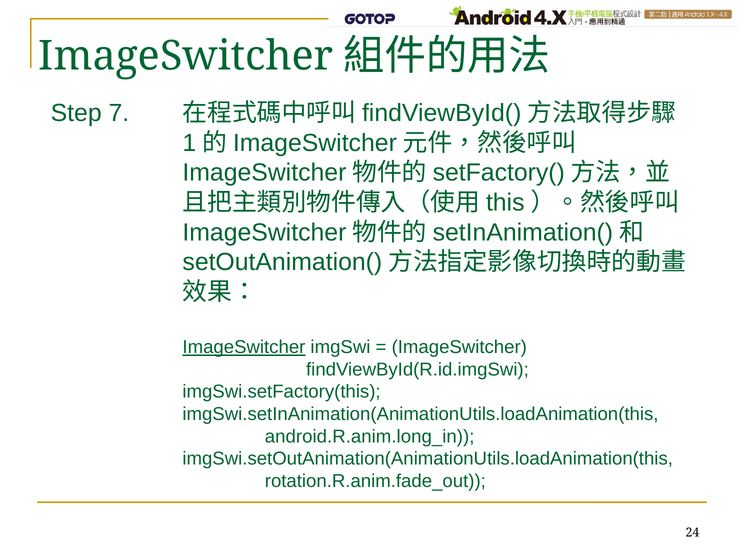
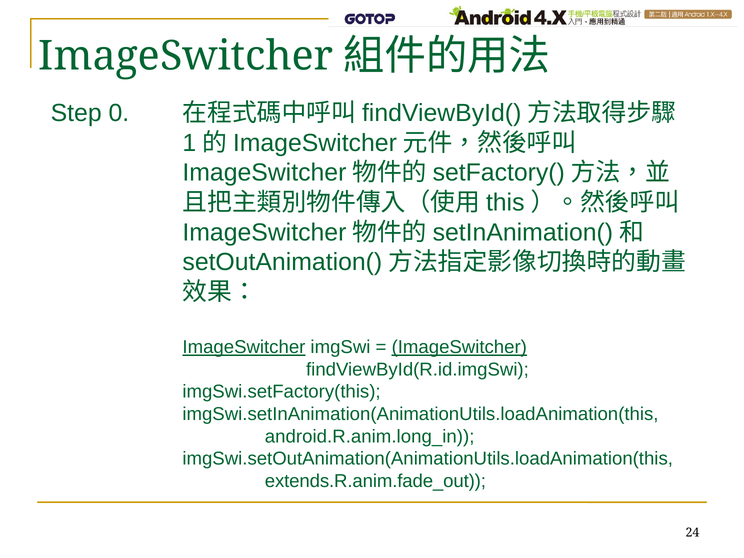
7: 7 -> 0 (119, 113)
ImageSwitcher underline: none -> present (459, 347)
rotation.R.anim.fade_out: rotation.R.anim.fade_out -> extends.R.anim.fade_out (375, 481)
